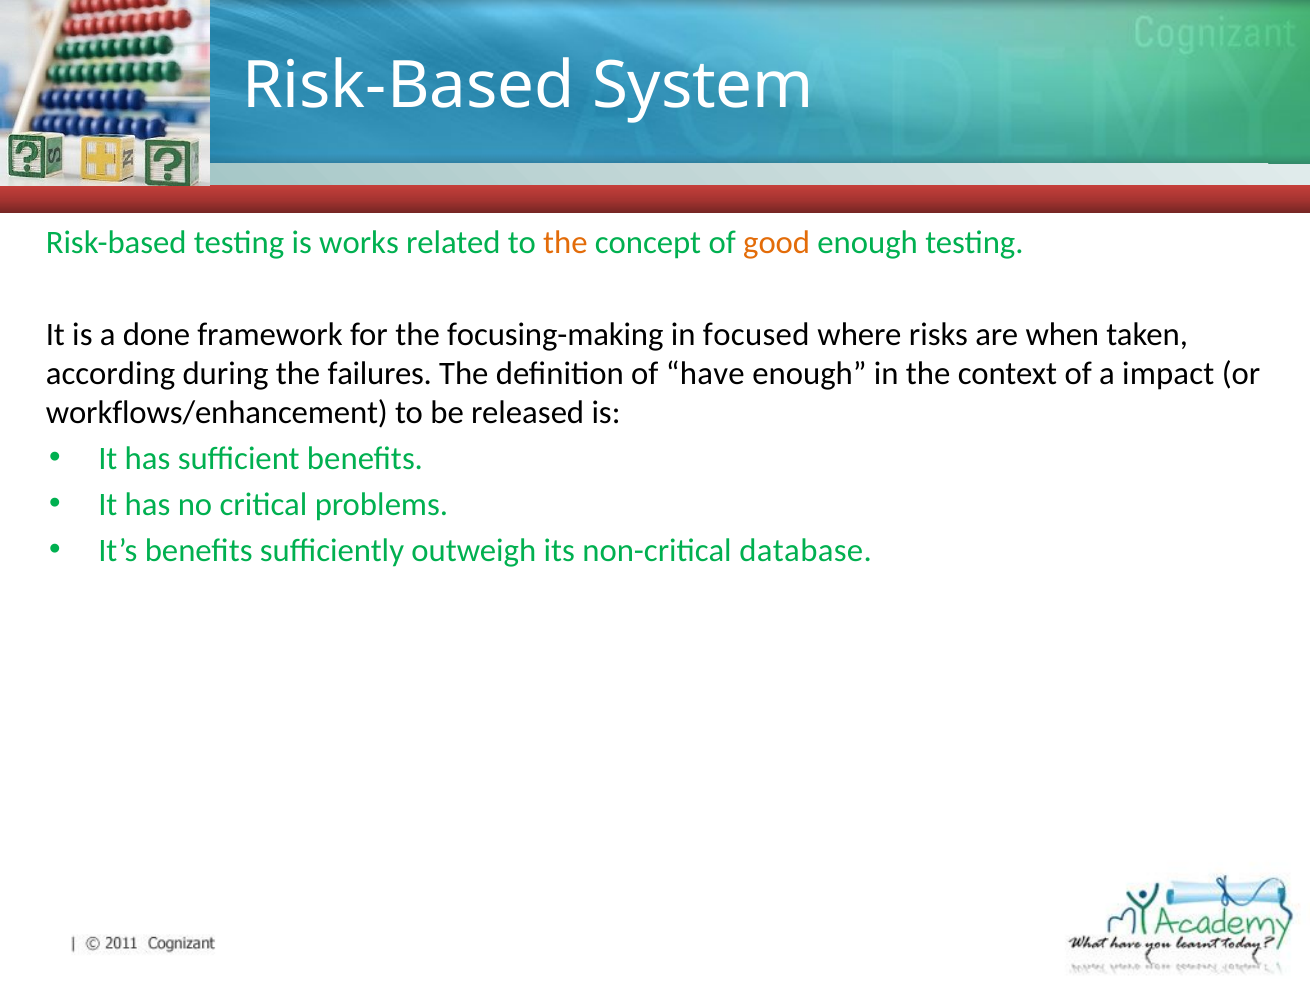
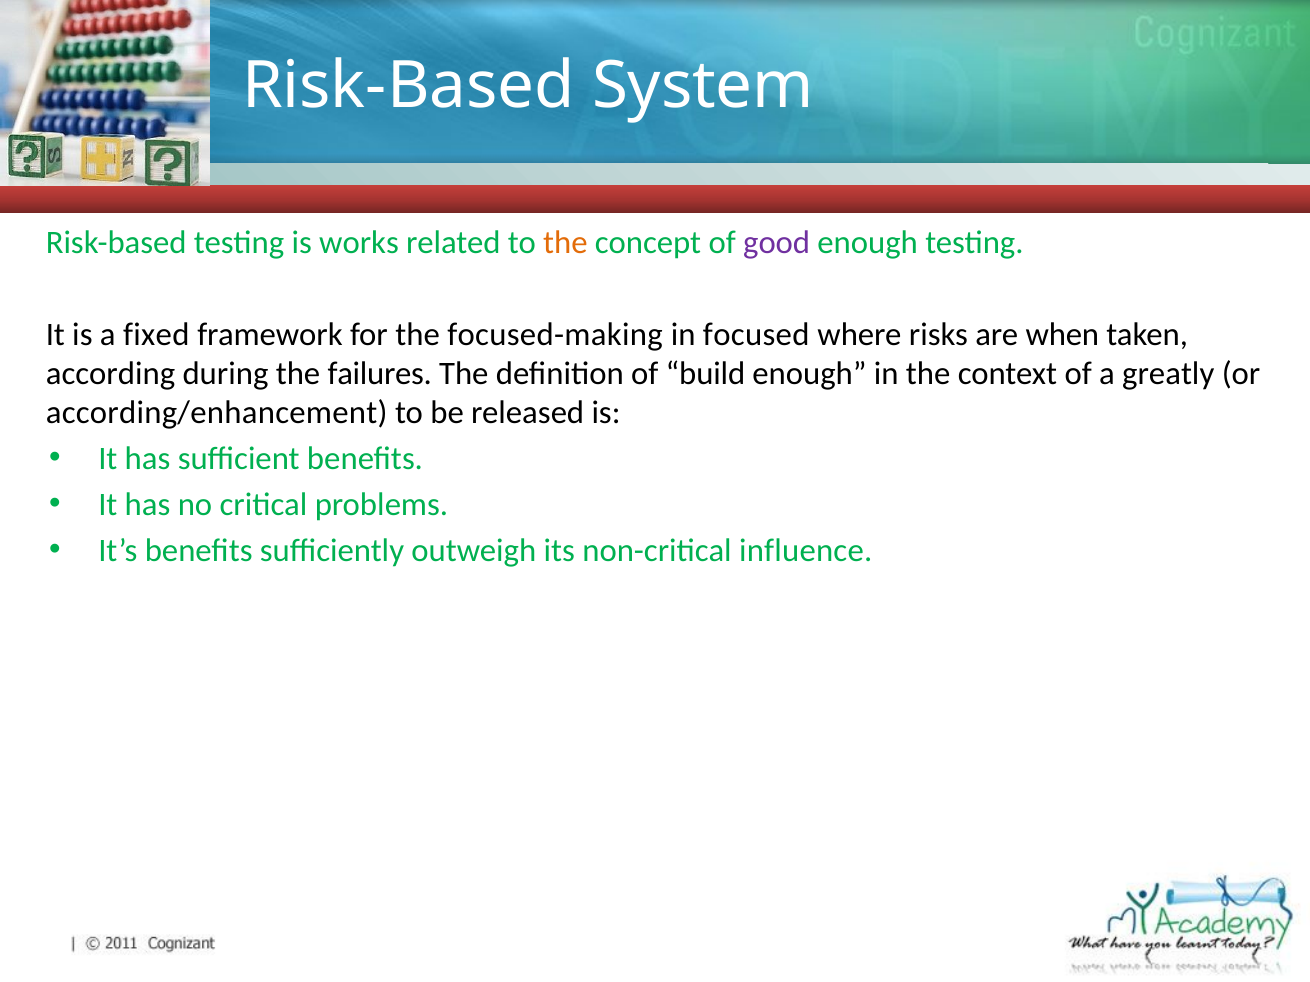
good colour: orange -> purple (777, 243)
done: done -> fixed (156, 335)
focusing-making: focusing-making -> focused-making (555, 335)
have: have -> build (705, 374)
impact: impact -> greatly (1168, 374)
workflows/enhancement: workflows/enhancement -> according/enhancement (217, 413)
database: database -> influence (806, 551)
